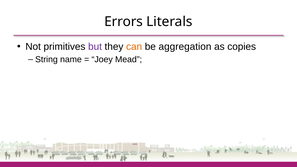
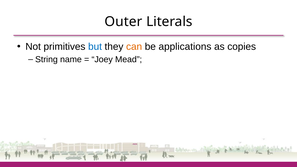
Errors: Errors -> Outer (123, 22)
but colour: purple -> blue (95, 47)
aggregation: aggregation -> applications (185, 47)
